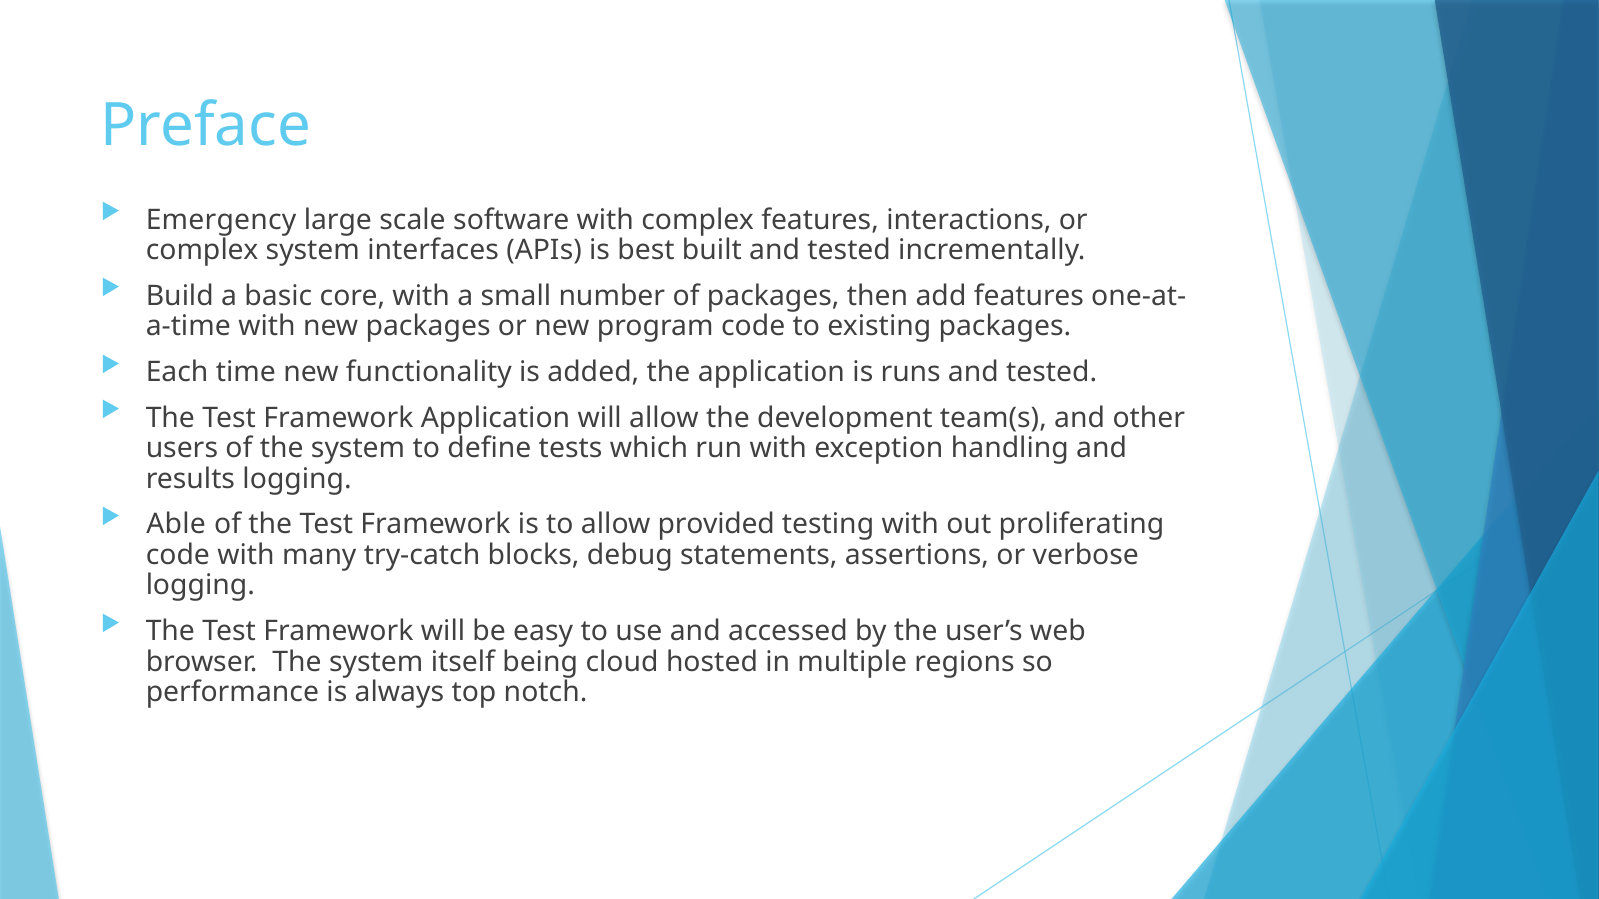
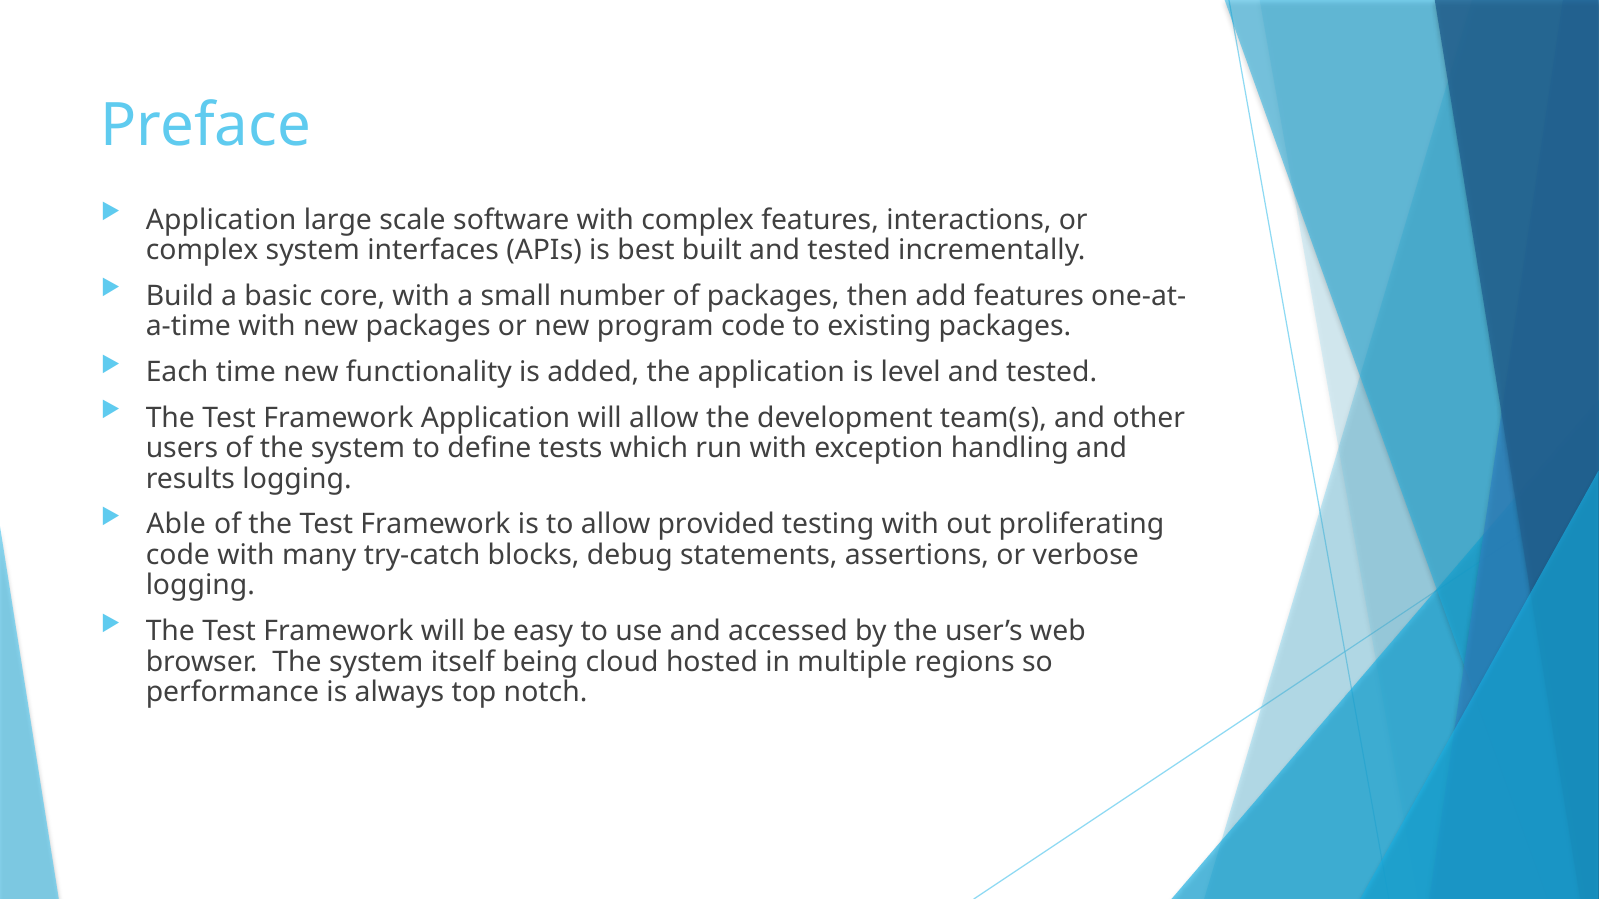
Emergency: Emergency -> Application (221, 220)
runs: runs -> level (911, 372)
